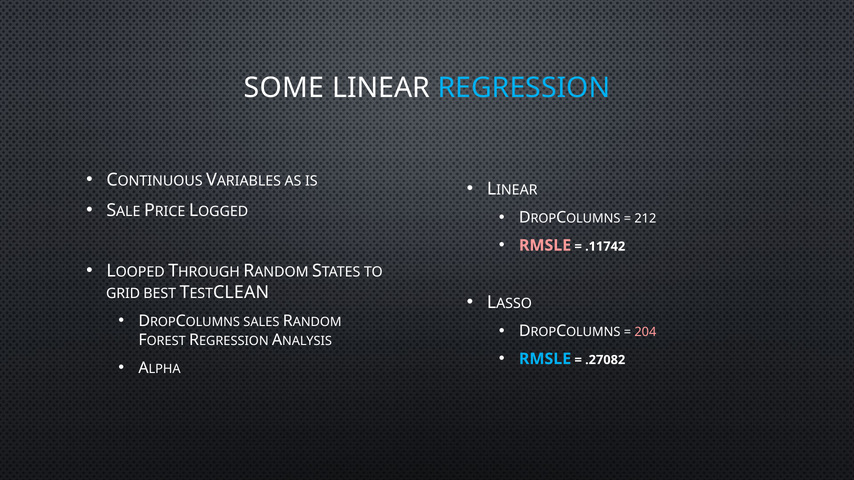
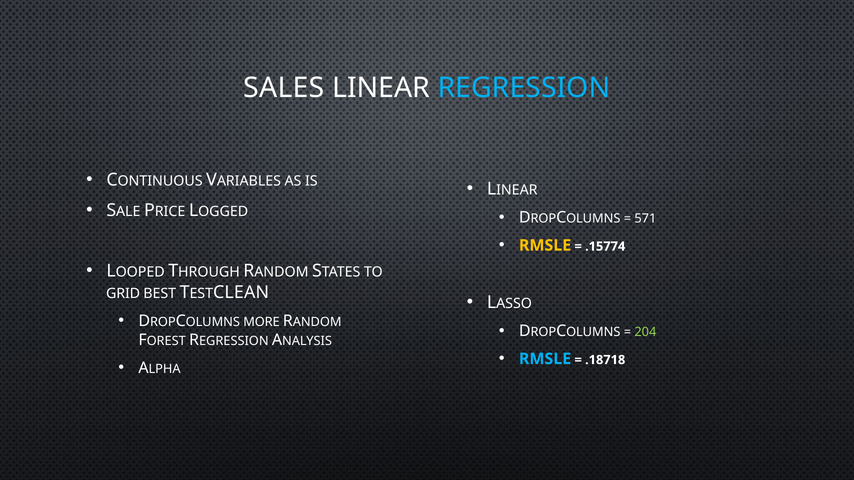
SOME: SOME -> SALES (284, 88)
212: 212 -> 571 (645, 219)
RMSLE colour: pink -> yellow (545, 246)
.11742: .11742 -> .15774 (605, 247)
SALES: SALES -> MORE (261, 322)
204 colour: pink -> light green (645, 332)
.27082: .27082 -> .18718 (605, 360)
